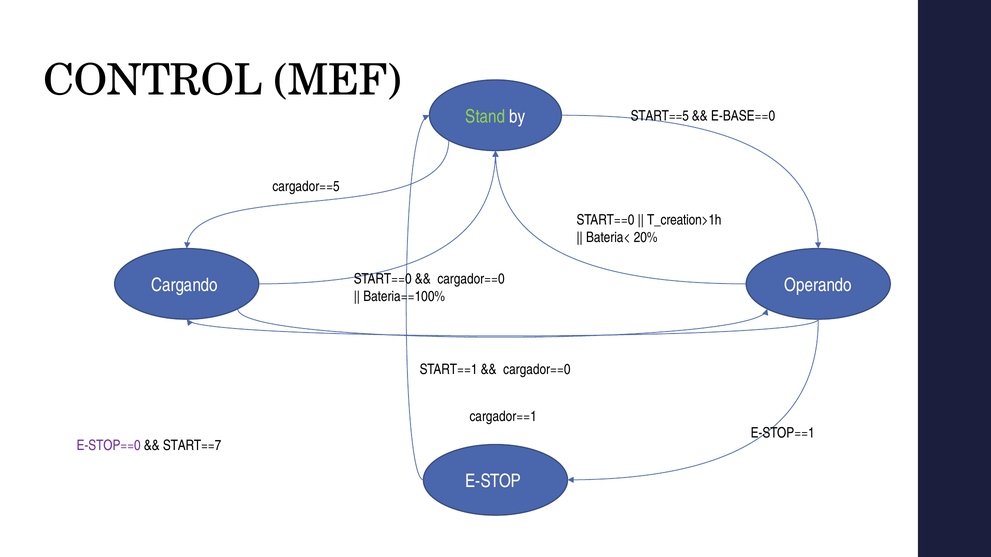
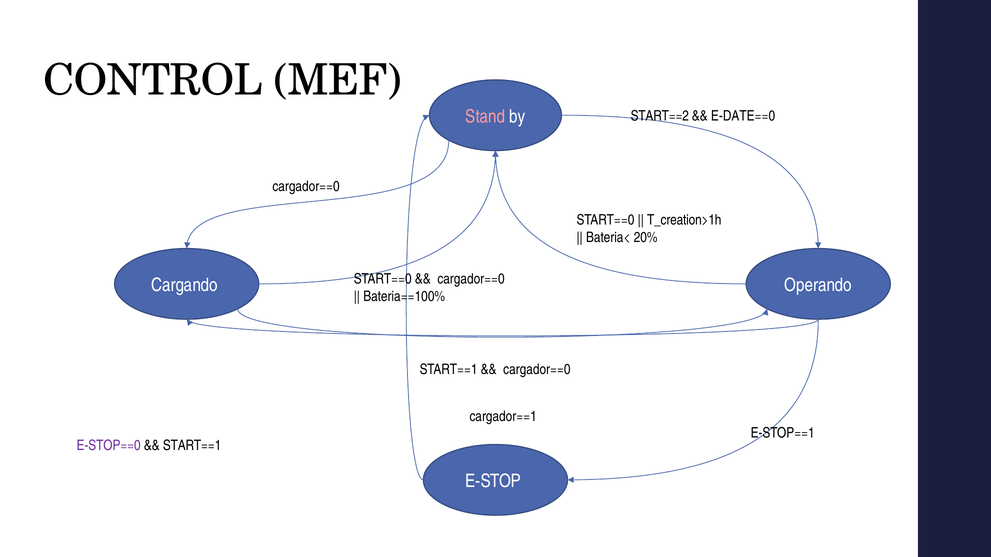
Stand colour: light green -> pink (485, 117)
START==5: START==5 -> START==2 (660, 116)
E-BASE==0: E-BASE==0 -> E-DATE==0 (743, 116)
cargador==5: cargador==5 -> cargador==0 (306, 187)
START==7: START==7 -> START==1 (192, 446)
